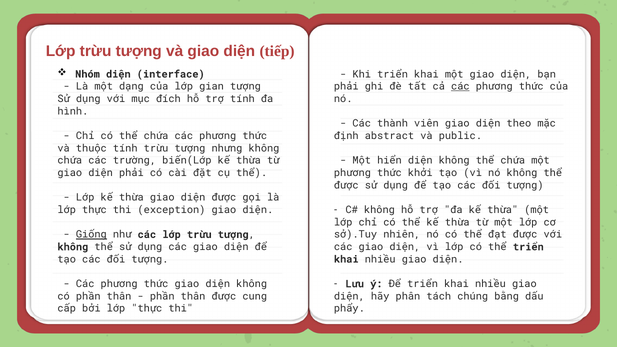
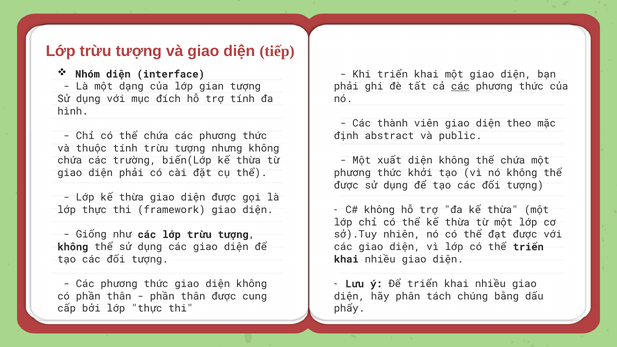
hiển: hiển -> xuất (389, 161)
exception: exception -> framework (171, 210)
Giống underline: present -> none (91, 235)
